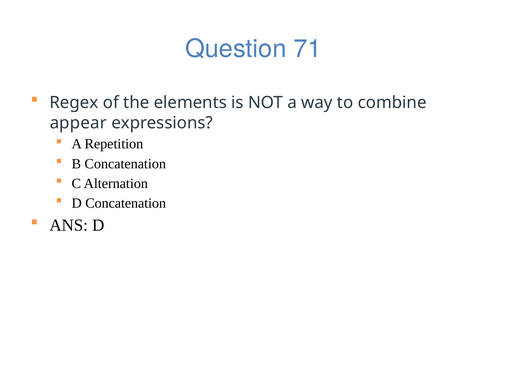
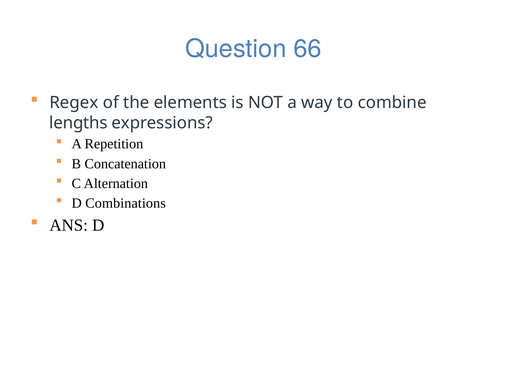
71: 71 -> 66 (308, 49)
appear: appear -> lengths (78, 123)
D Concatenation: Concatenation -> Combinations (126, 203)
